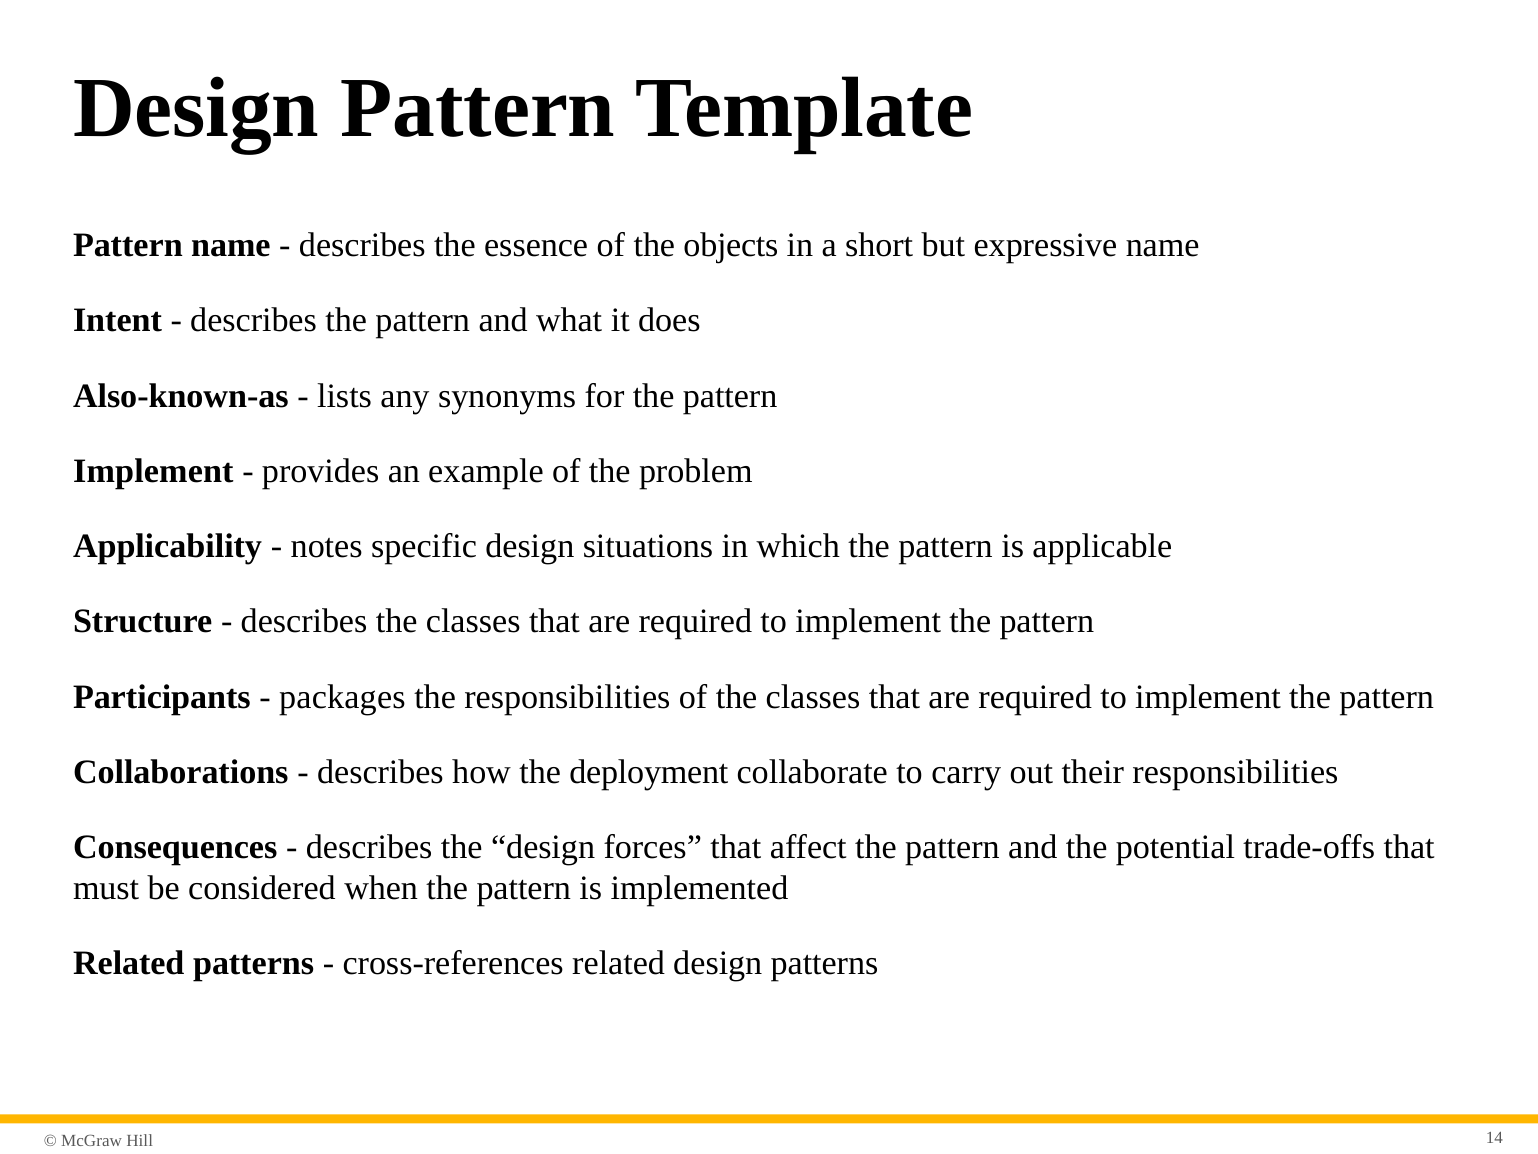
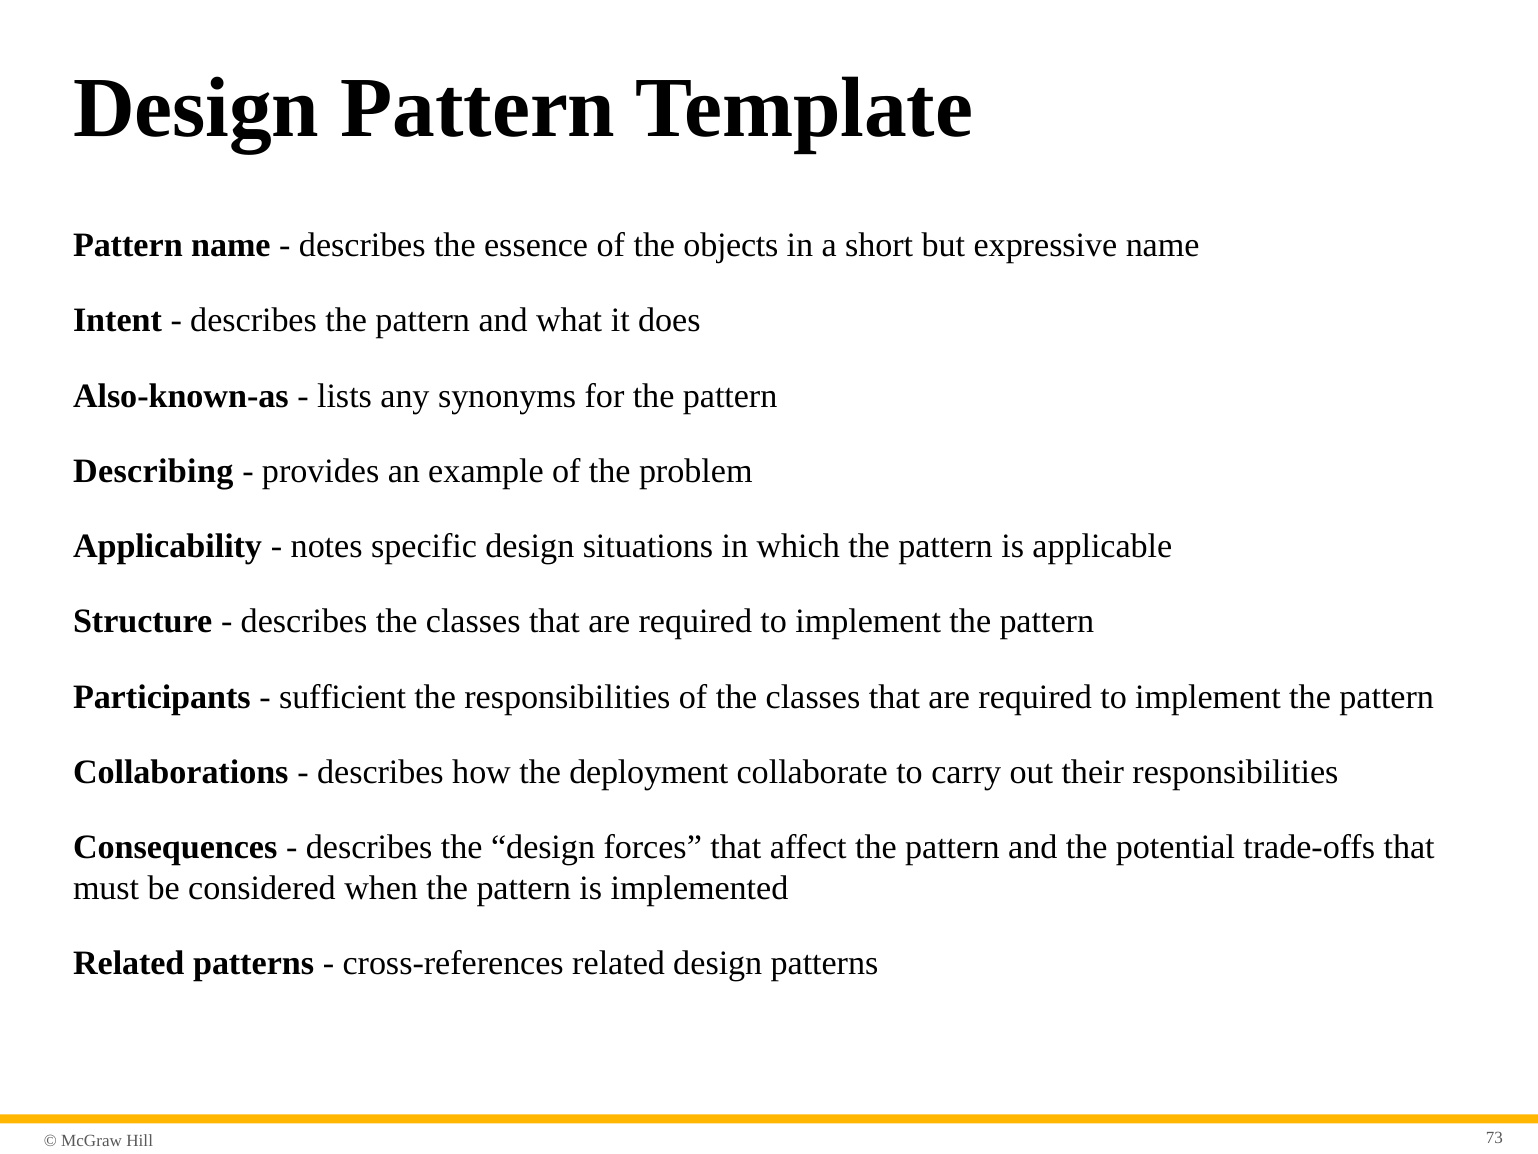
Implement: Implement -> Describing (153, 471)
packages: packages -> sufficient (343, 697)
14: 14 -> 73 (1494, 1137)
